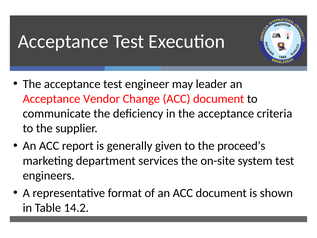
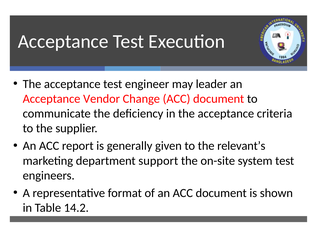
proceed’s: proceed’s -> relevant’s (241, 146)
services: services -> support (158, 161)
